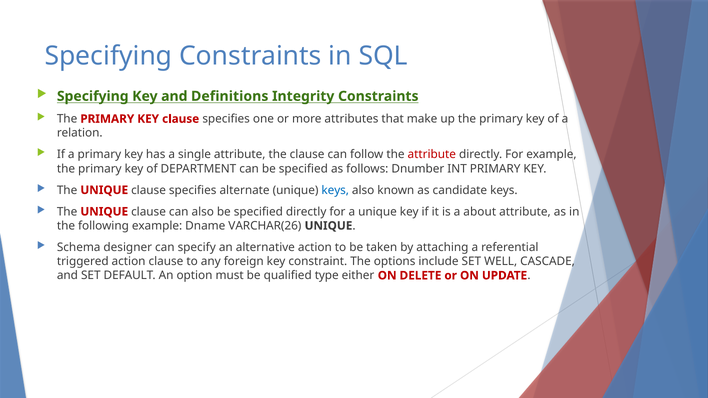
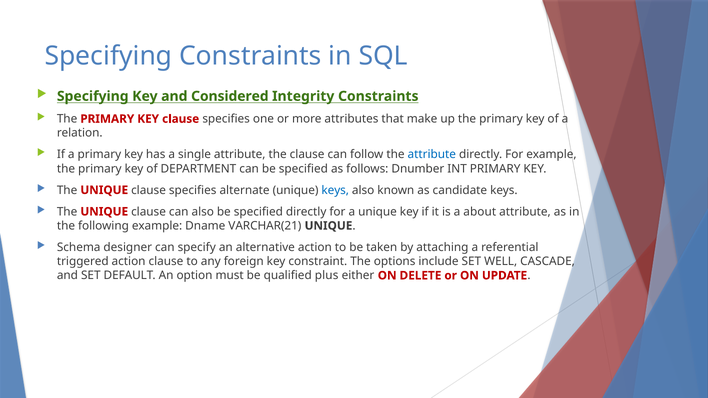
Definitions: Definitions -> Considered (230, 96)
attribute colour: red -> blue (432, 155)
VARCHAR(26: VARCHAR(26 -> VARCHAR(21 (265, 226)
type: type -> plus (327, 276)
